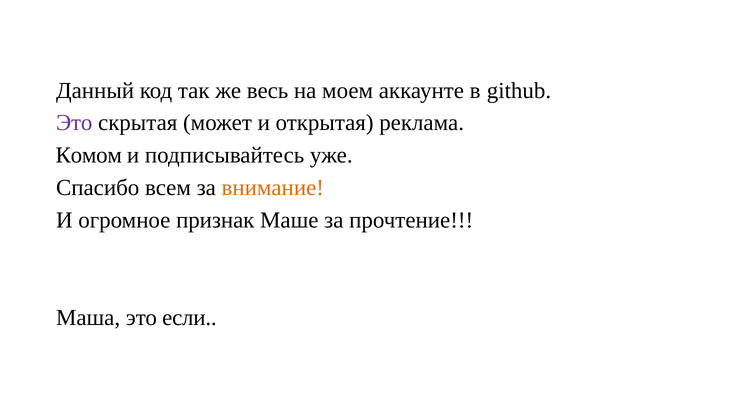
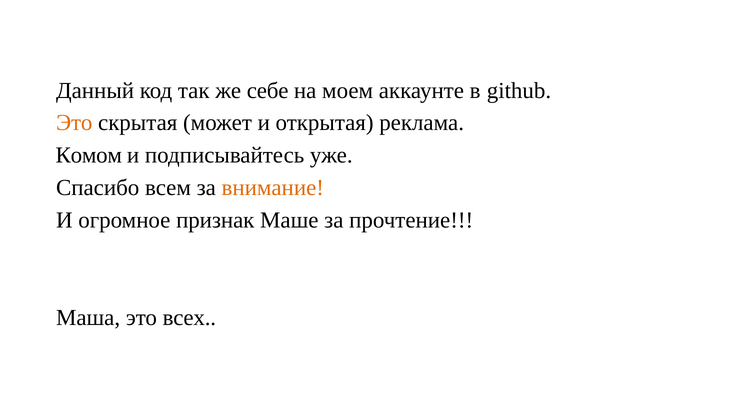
весь: весь -> себе (268, 91)
Это colour: purple -> orange (74, 123)
если: если -> всех (189, 318)
